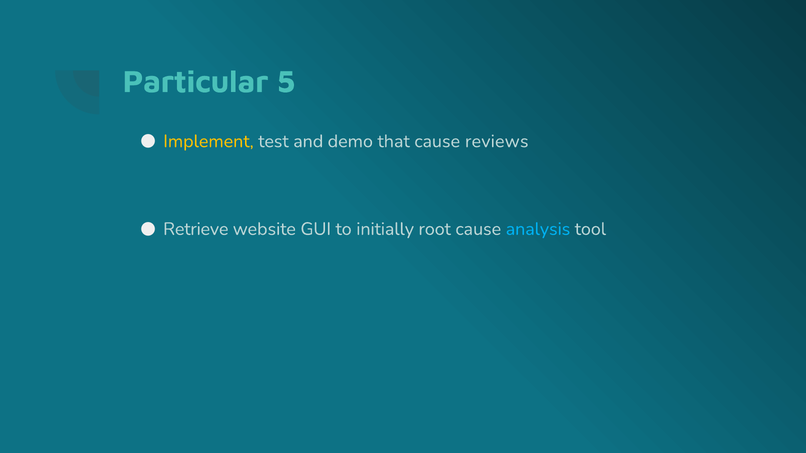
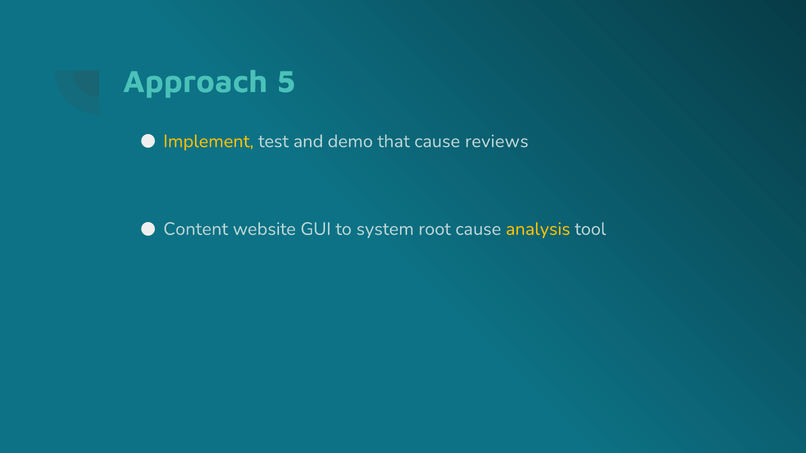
Particular: Particular -> Approach (195, 82)
Retrieve: Retrieve -> Content (196, 229)
initially: initially -> system (385, 229)
analysis colour: light blue -> yellow (538, 229)
